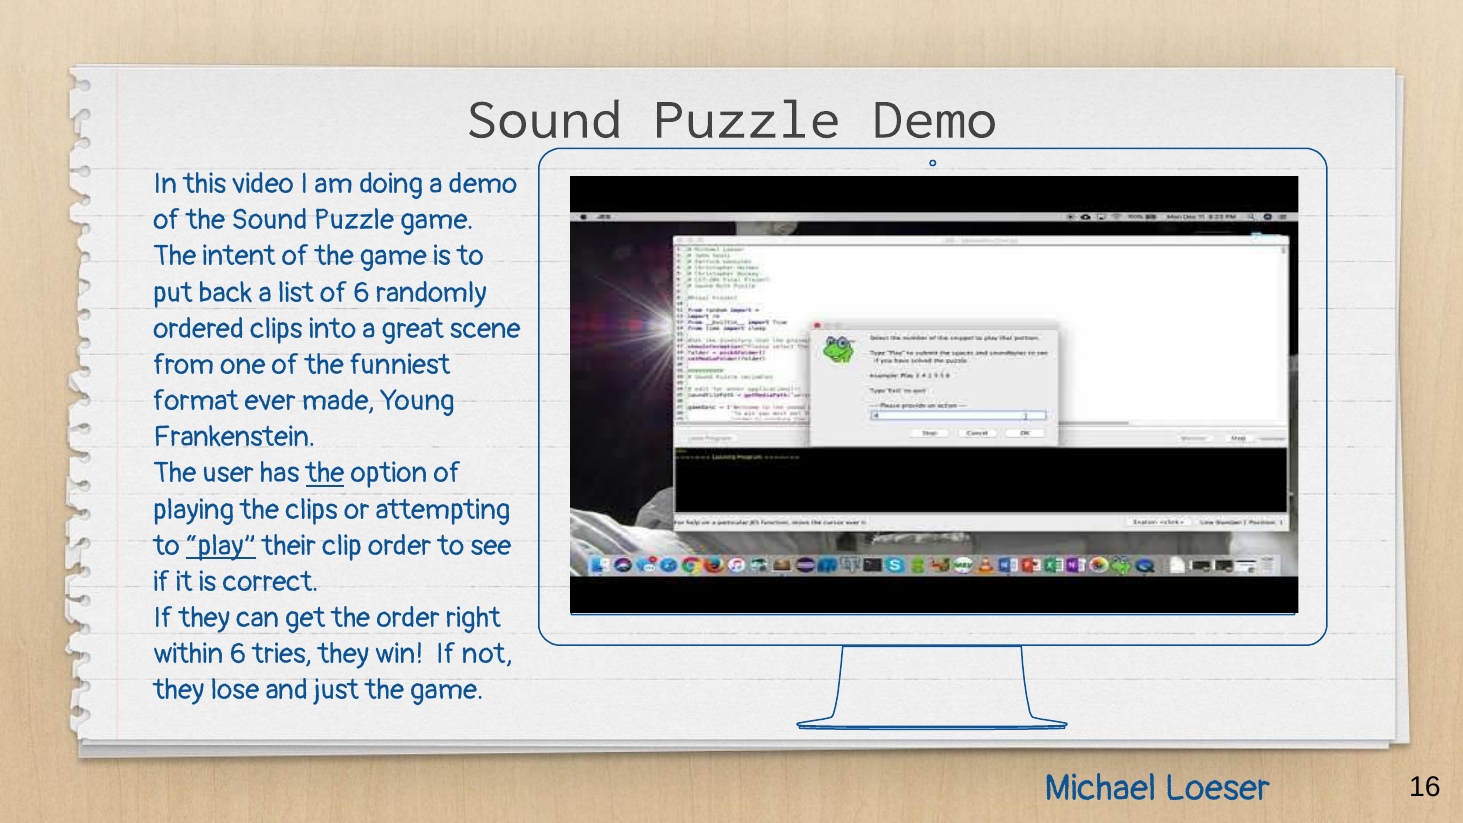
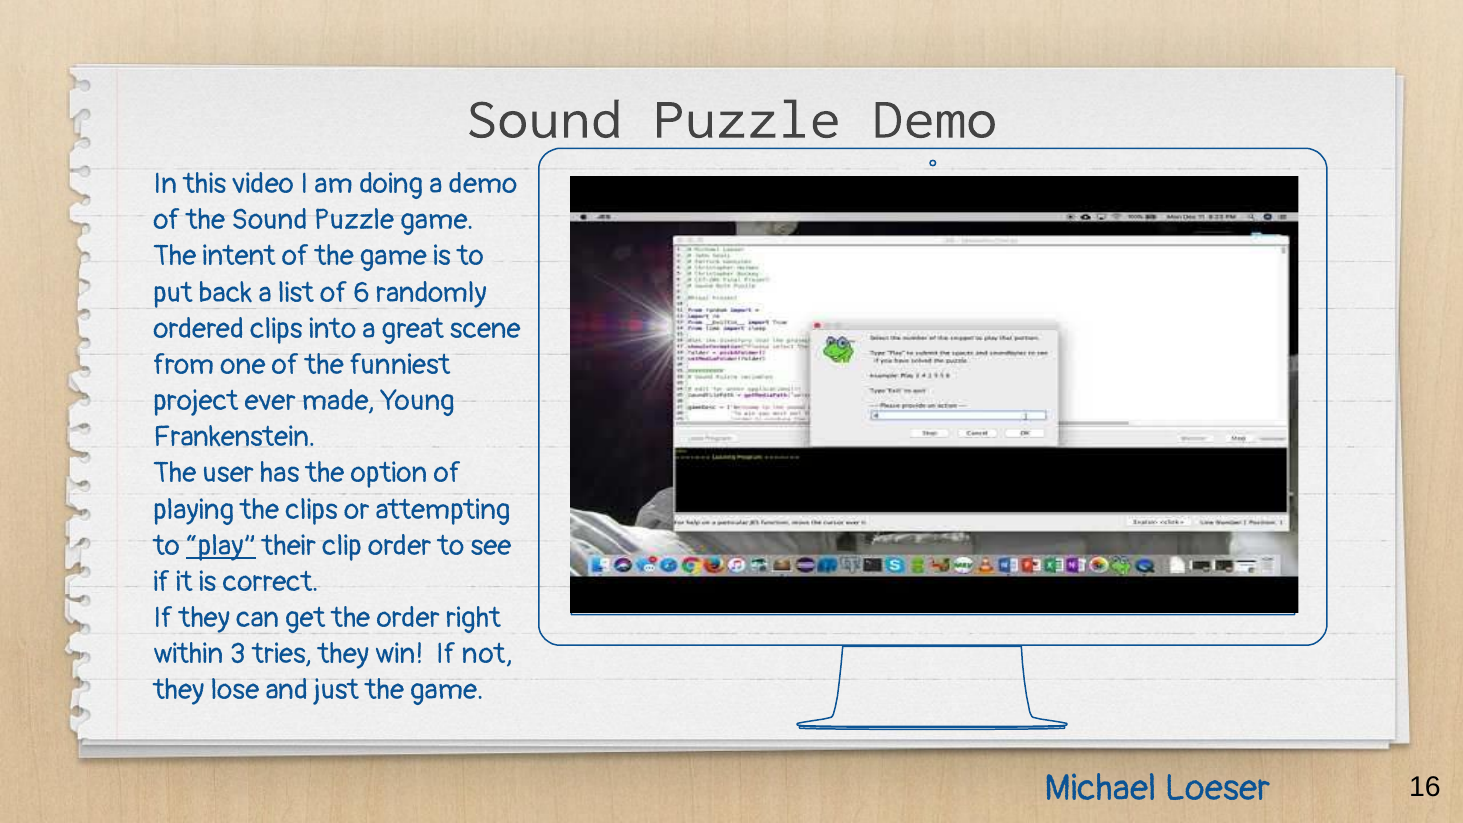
format: format -> project (196, 401)
the underline: present -> none (325, 474)
within 6: 6 -> 3 (238, 654)
